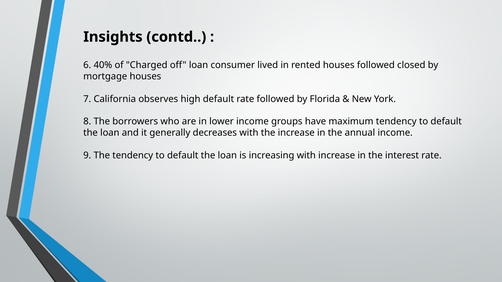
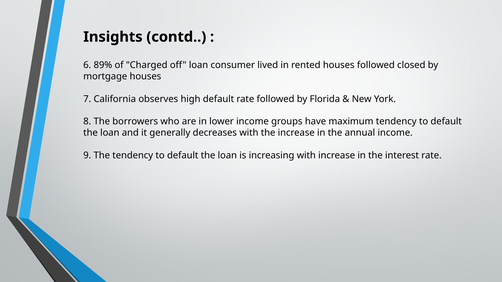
40%: 40% -> 89% (103, 65)
